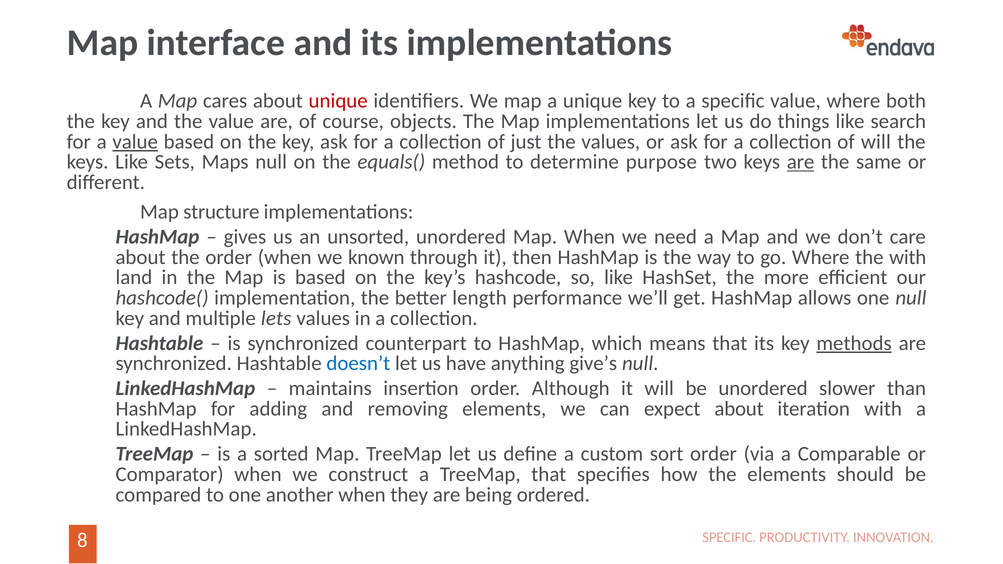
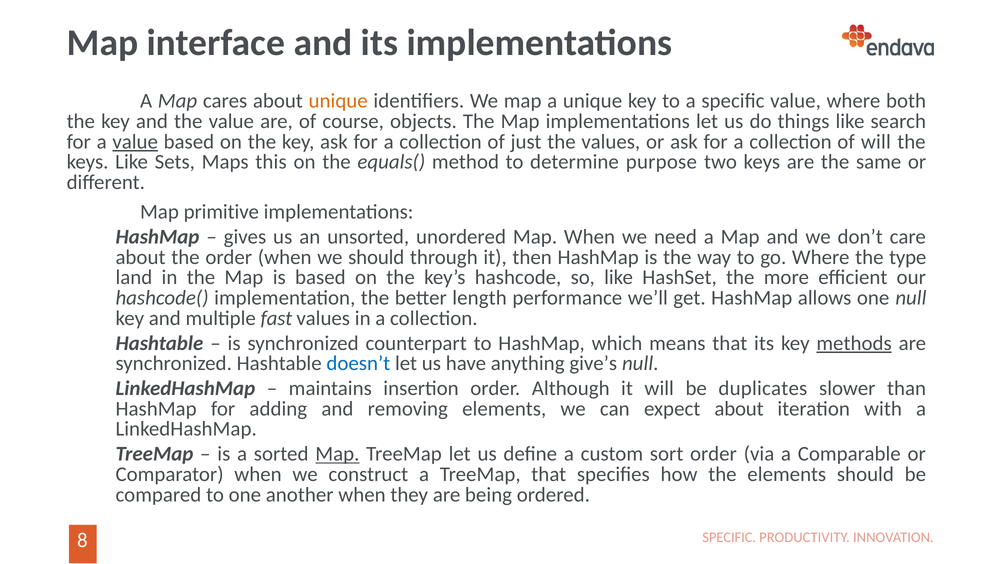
unique colour: red -> orange (338, 101)
Maps null: null -> this (271, 162)
are underline: present -> none (801, 162)
structure: structure -> primitive (221, 212)
we known: known -> should (376, 257)
the with: with -> type (908, 257)
lets: lets -> fast (276, 318)
be unordered: unordered -> duplicates (763, 389)
Map underline: none -> present (337, 454)
